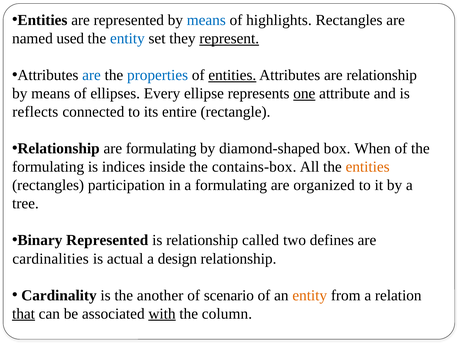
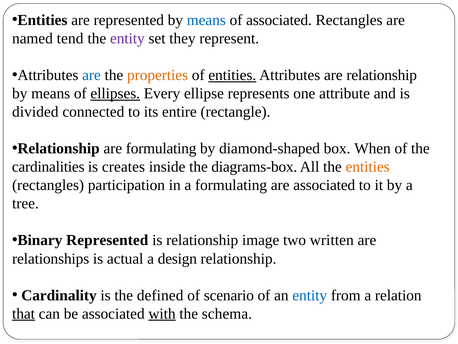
of highlights: highlights -> associated (279, 20)
used: used -> tend (70, 38)
entity colour: blue -> purple (127, 38)
represent underline: present -> none (229, 38)
properties colour: blue -> orange (158, 75)
ellipses underline: none -> present (115, 93)
one underline: present -> none (304, 93)
reflects: reflects -> divided (35, 112)
formulating: formulating -> cardinalities (48, 167)
indices: indices -> creates (123, 167)
contains-box: contains-box -> diagrams-box (254, 167)
are organized: organized -> associated (324, 185)
called: called -> image (261, 240)
defines: defines -> written (332, 240)
cardinalities: cardinalities -> relationships (51, 258)
another: another -> defined (160, 295)
entity colour: orange -> blue (310, 295)
column: column -> schema (227, 313)
